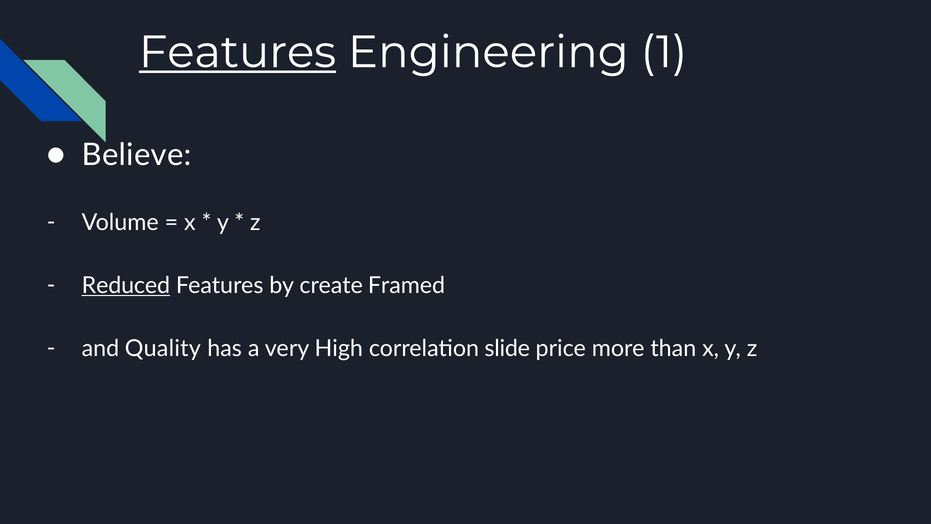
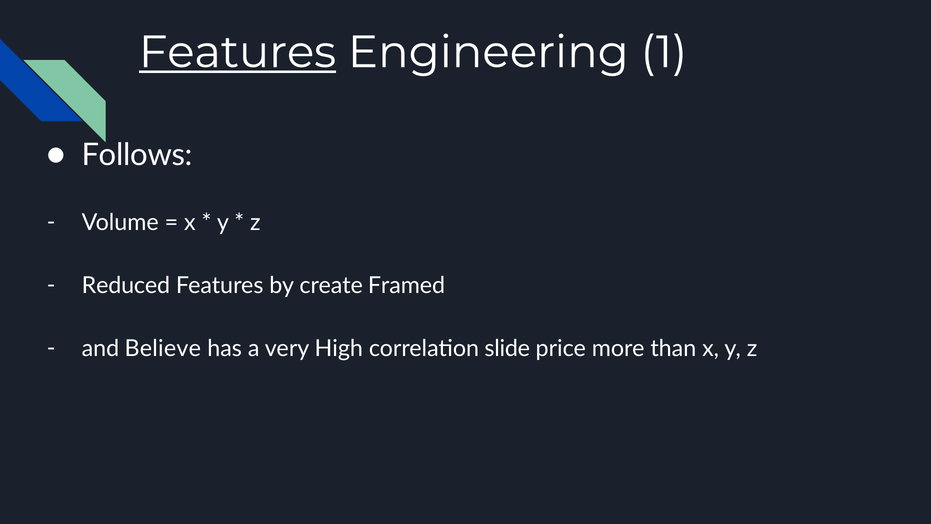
Believe: Believe -> Follows (137, 155)
Reduced underline: present -> none (126, 285)
Quality: Quality -> Believe (163, 348)
